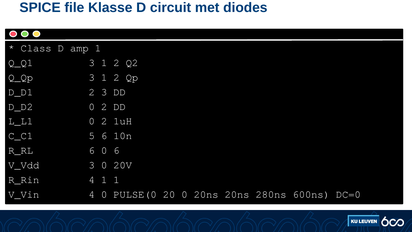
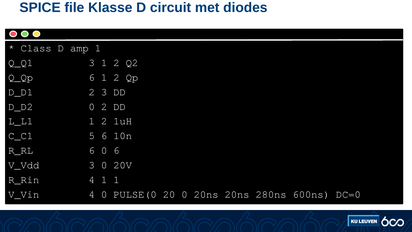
Q_Qp 3: 3 -> 6 (92, 77)
L_L1 0: 0 -> 1 (92, 121)
